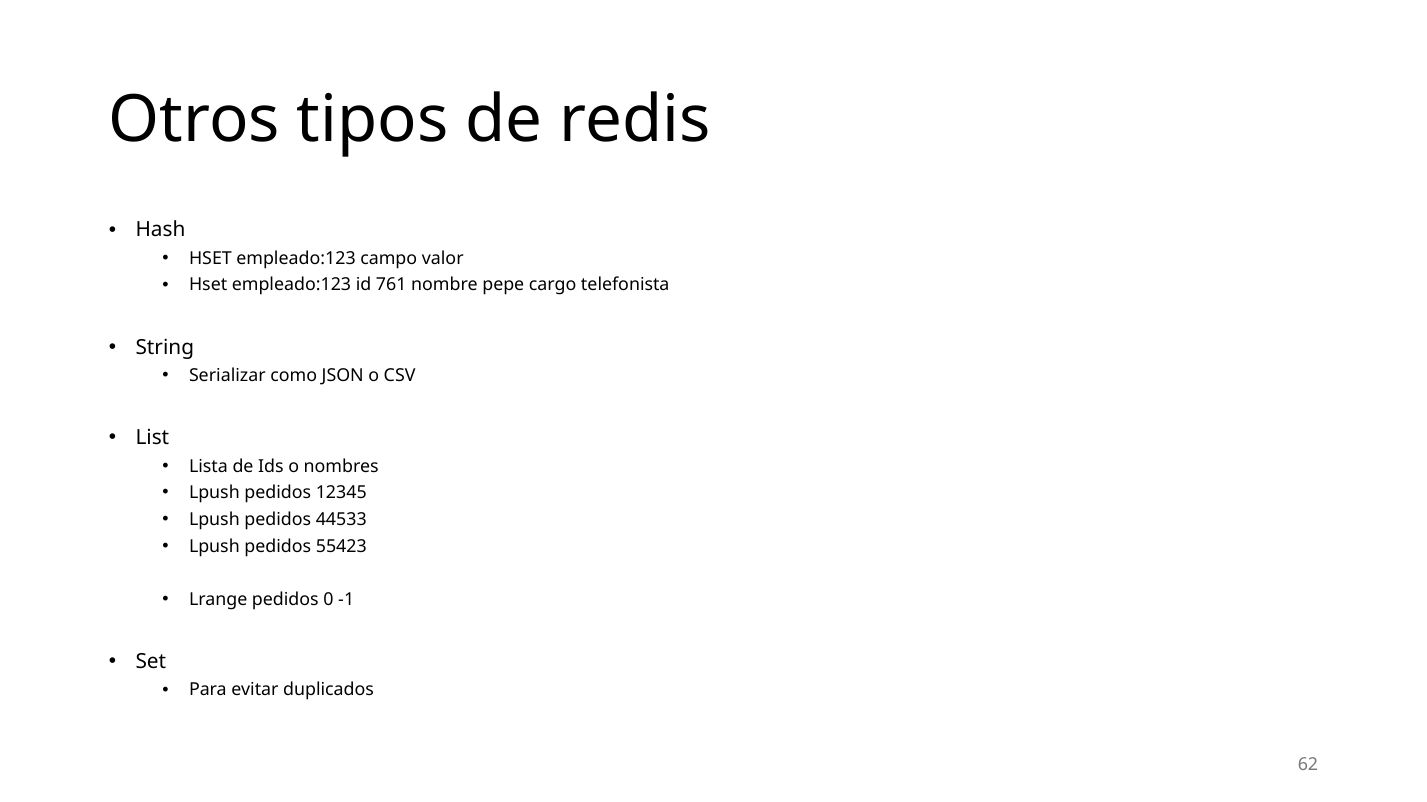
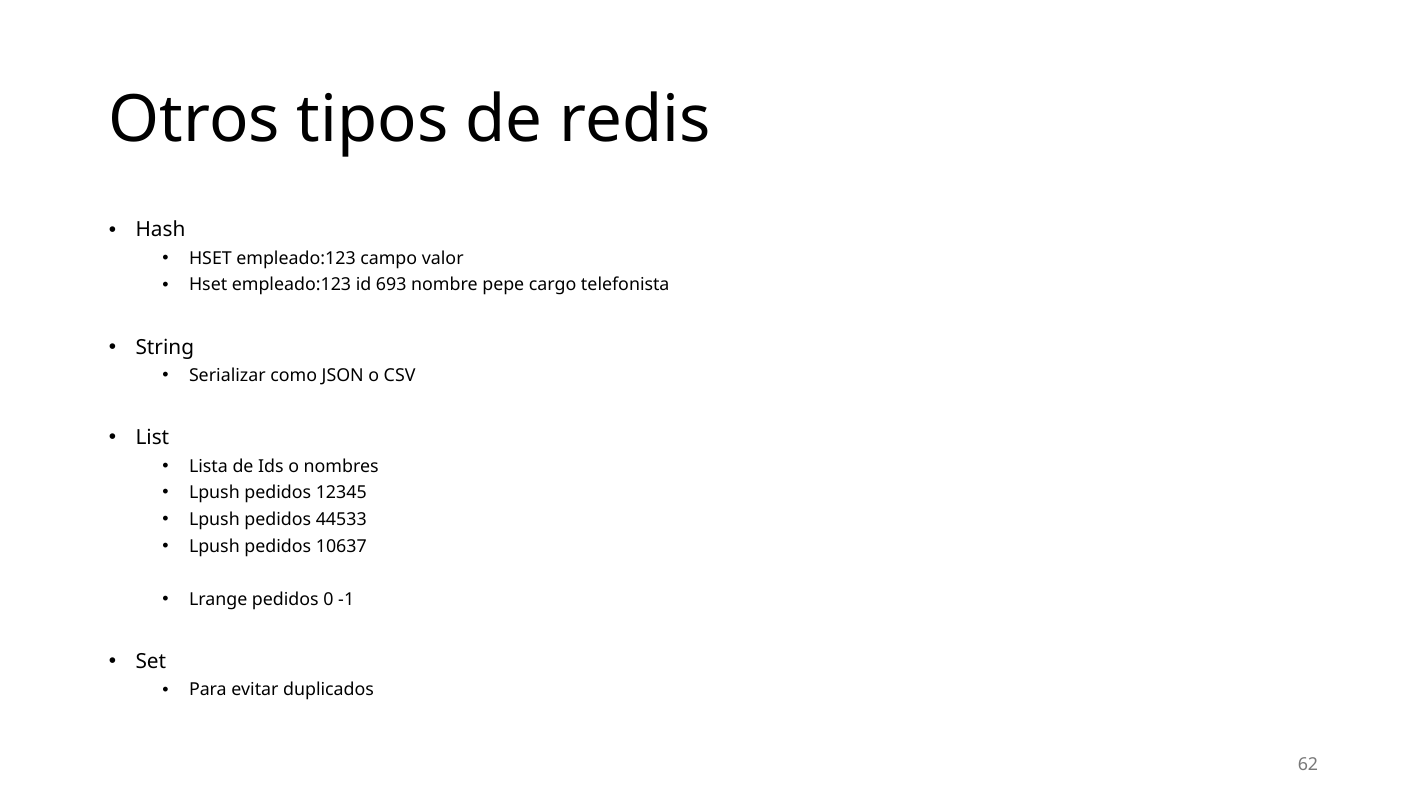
761: 761 -> 693 (391, 285)
55423: 55423 -> 10637 (341, 547)
